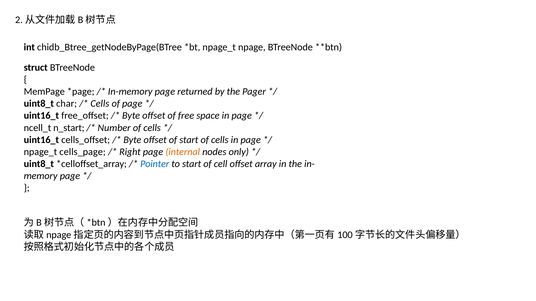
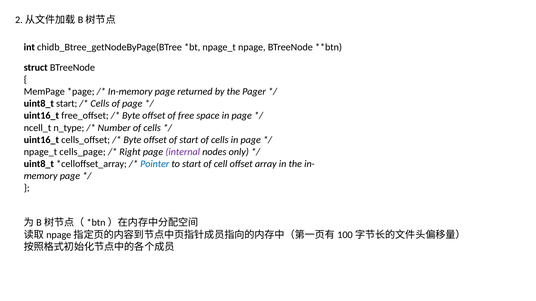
uint8_t char: char -> start (67, 104)
n_start: n_start -> n_type (69, 128)
internal colour: orange -> purple (183, 152)
